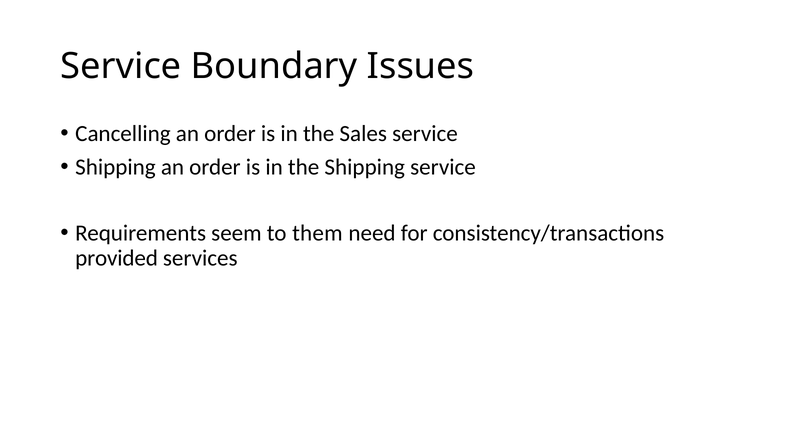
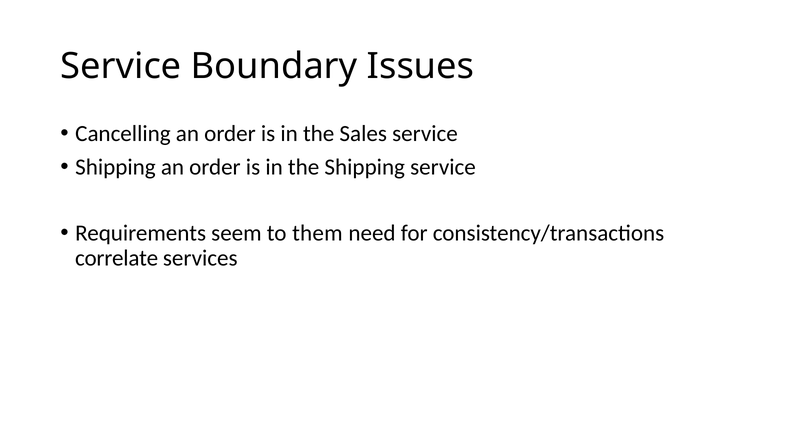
provided: provided -> correlate (117, 258)
